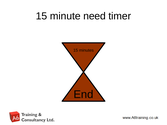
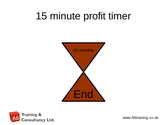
need: need -> profit (95, 16)
